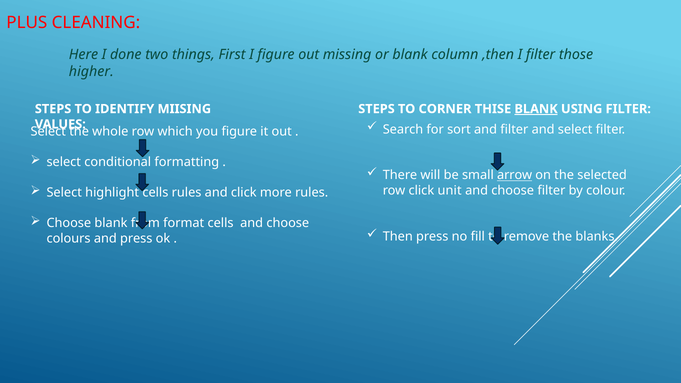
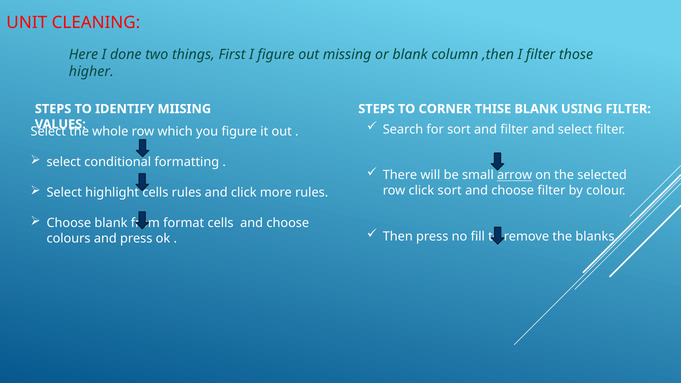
PLUS: PLUS -> UNIT (27, 22)
BLANK underline: present -> none (536, 109)
click unit: unit -> sort (450, 191)
